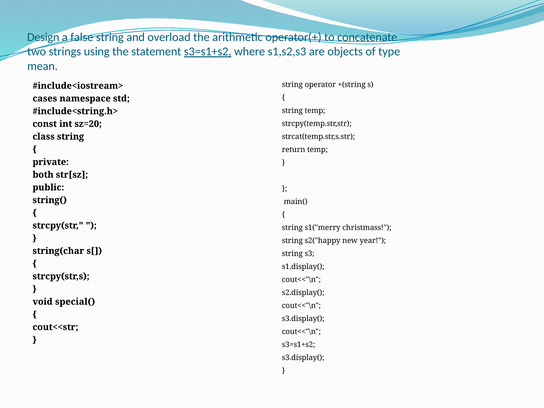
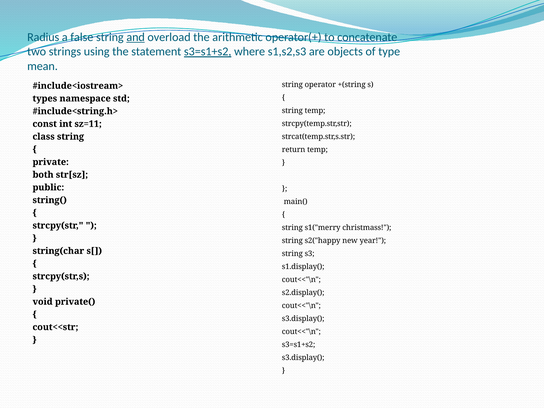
Design: Design -> Radius (43, 37)
and underline: none -> present (136, 37)
cases: cases -> types (45, 99)
sz=20: sz=20 -> sz=11 (88, 124)
special(: special( -> private( (75, 302)
